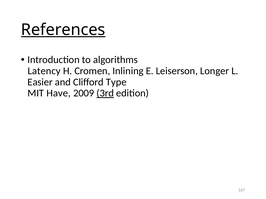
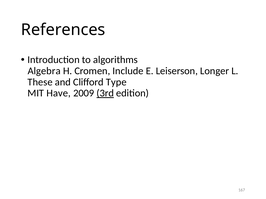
References underline: present -> none (63, 30)
Latency: Latency -> Algebra (44, 71)
Inlining: Inlining -> Include (128, 71)
Easier: Easier -> These (40, 82)
